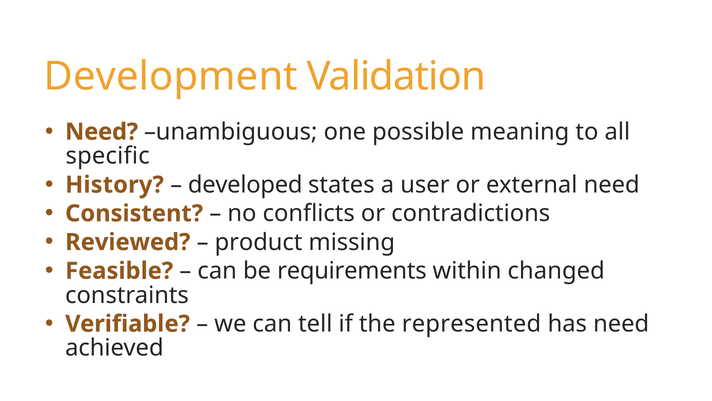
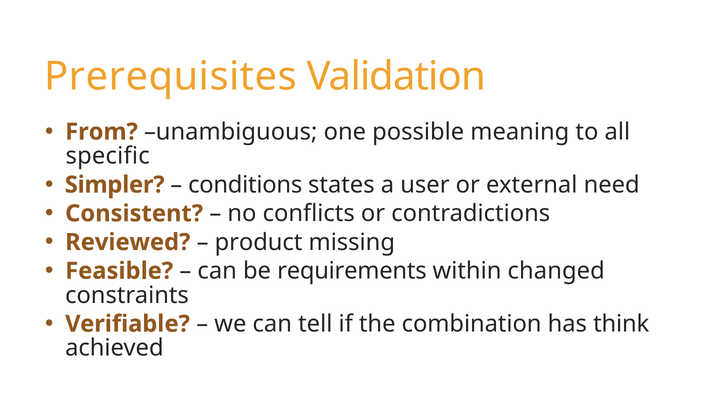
Development: Development -> Prerequisites (171, 77)
Need: Need -> From (101, 132)
History: History -> Simpler (115, 185)
developed: developed -> conditions (245, 185)
represented: represented -> combination (472, 323)
has need: need -> think (621, 323)
